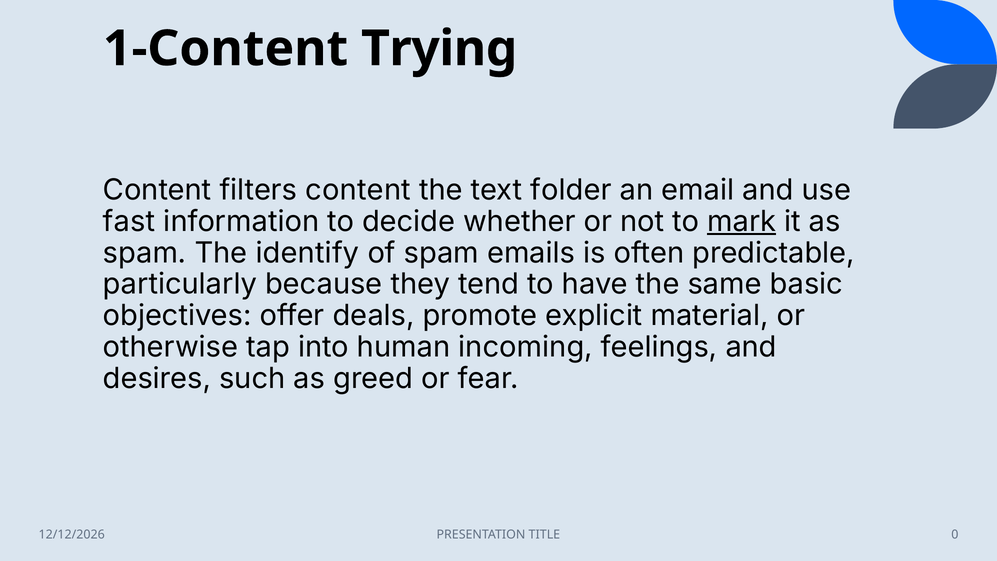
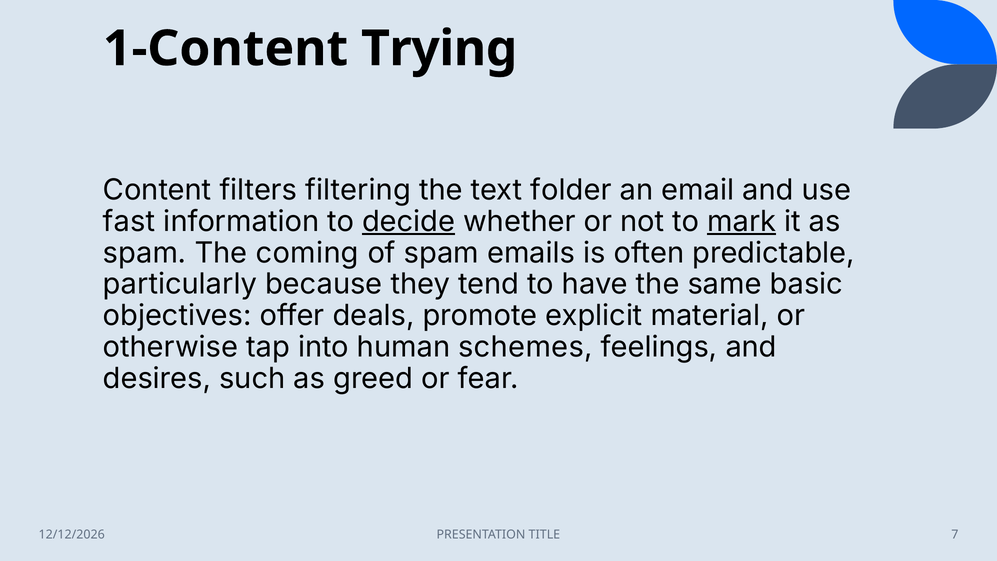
filters content: content -> filtering (358, 190)
decide underline: none -> present (409, 221)
identify: identify -> coming (307, 253)
incoming: incoming -> schemes (525, 347)
0: 0 -> 7 (955, 535)
